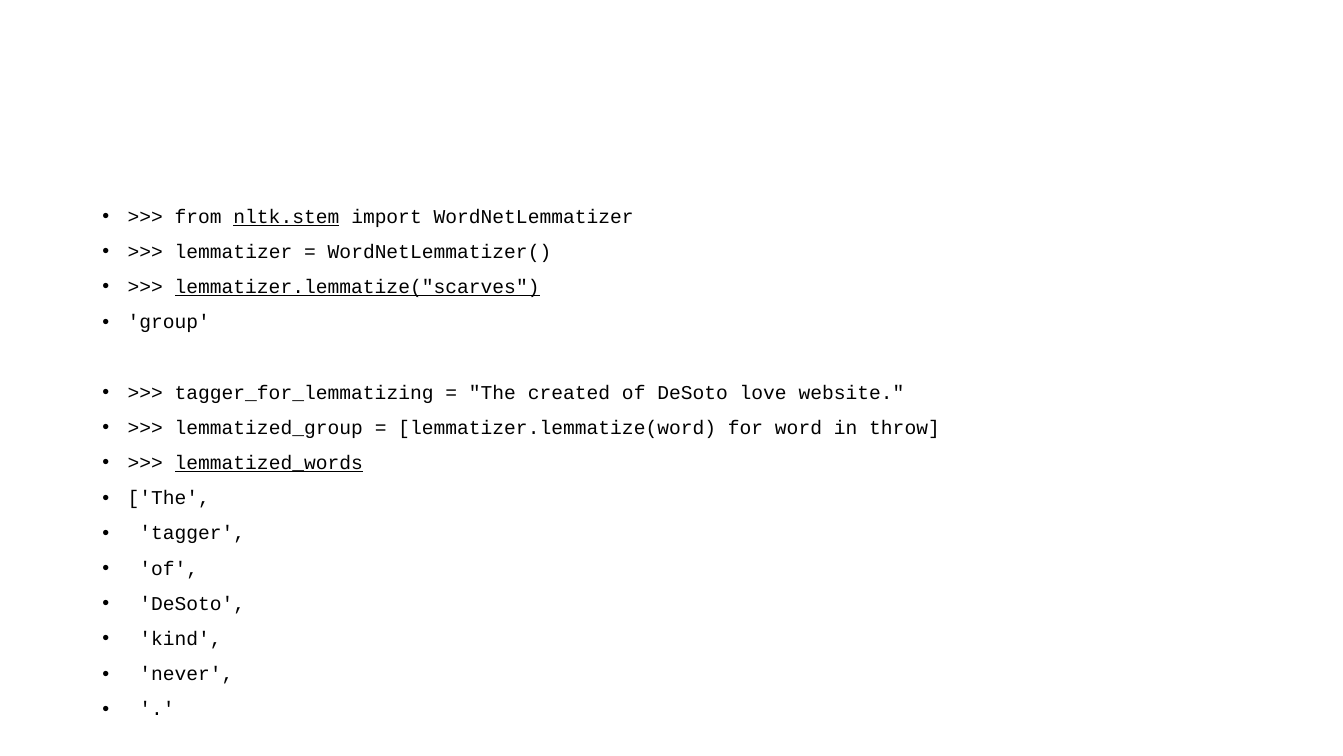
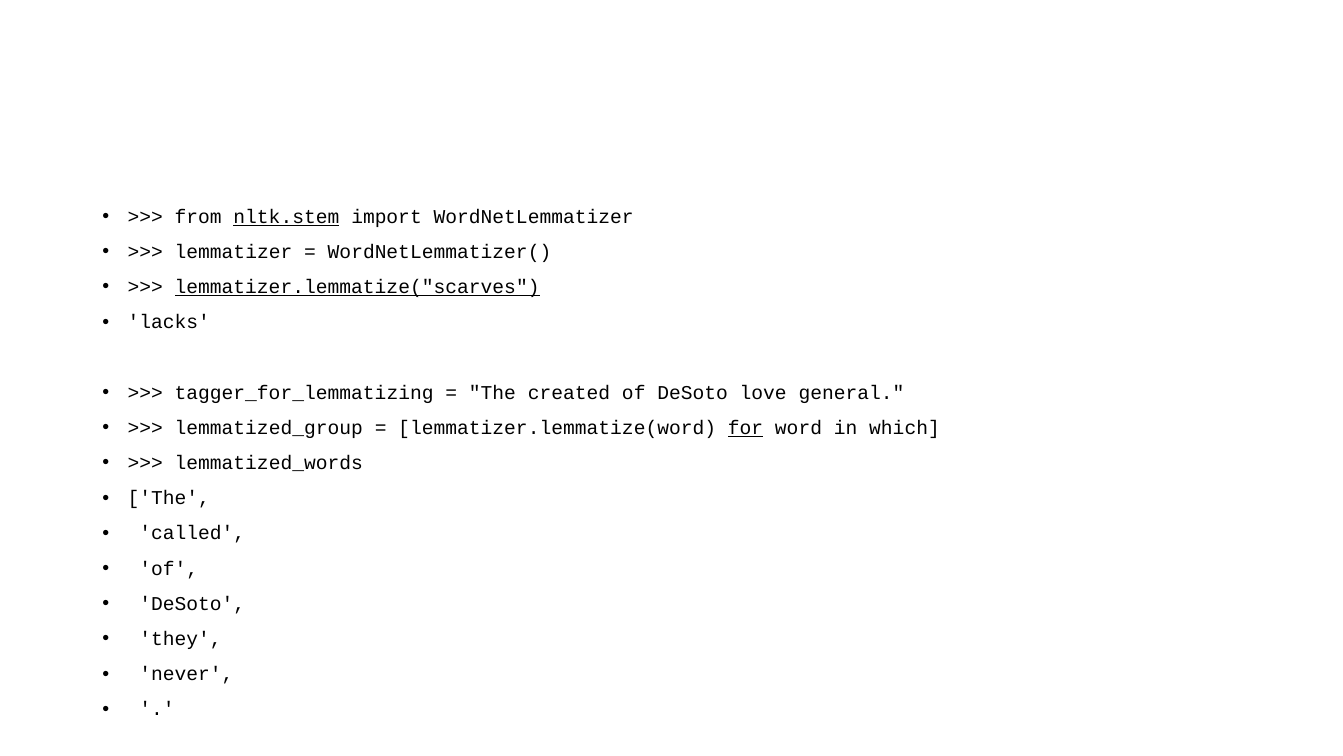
group: group -> lacks (169, 322)
website: website -> general (852, 392)
for underline: none -> present (746, 428)
throw: throw -> which (905, 428)
lemmatized_words underline: present -> none (269, 463)
tagger: tagger -> called (192, 533)
kind: kind -> they (180, 639)
